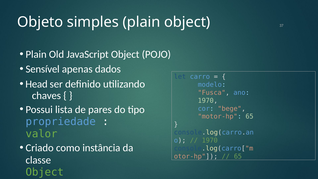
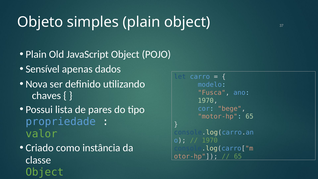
Head: Head -> Nova (36, 84)
